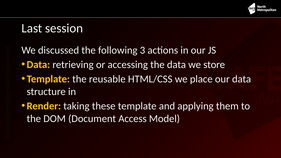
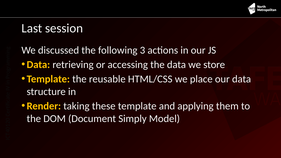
Access: Access -> Simply (133, 119)
